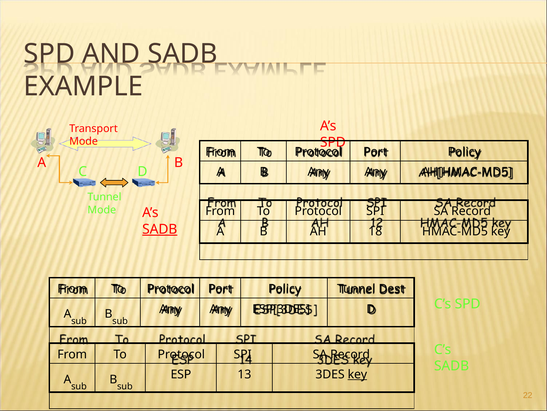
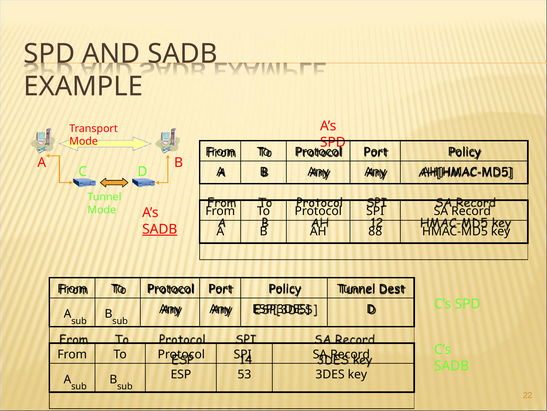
18: 18 -> 88 (375, 231)
13: 13 -> 53 (244, 374)
key underline: present -> none (357, 374)
